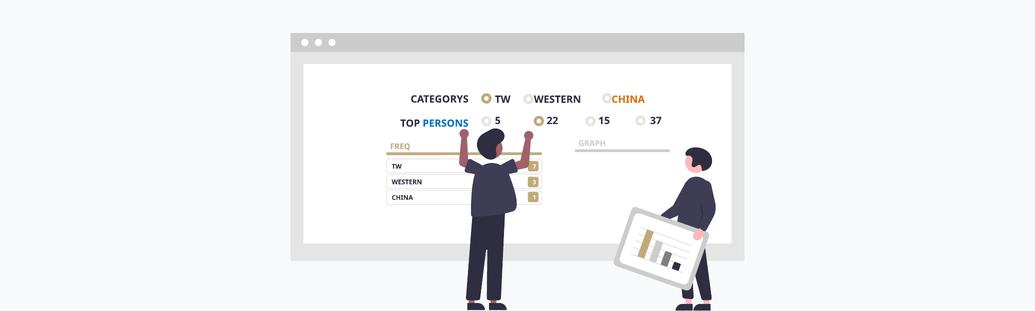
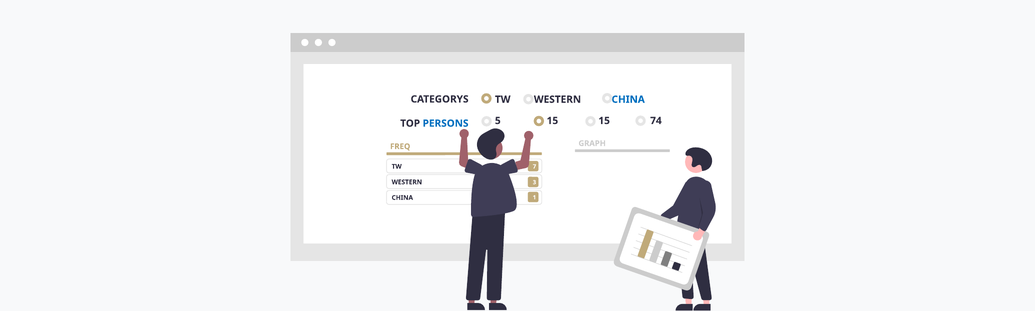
CHINA colour: orange -> blue (628, 99)
22: 22 -> 15 (552, 121)
37: 37 -> 74 (656, 121)
